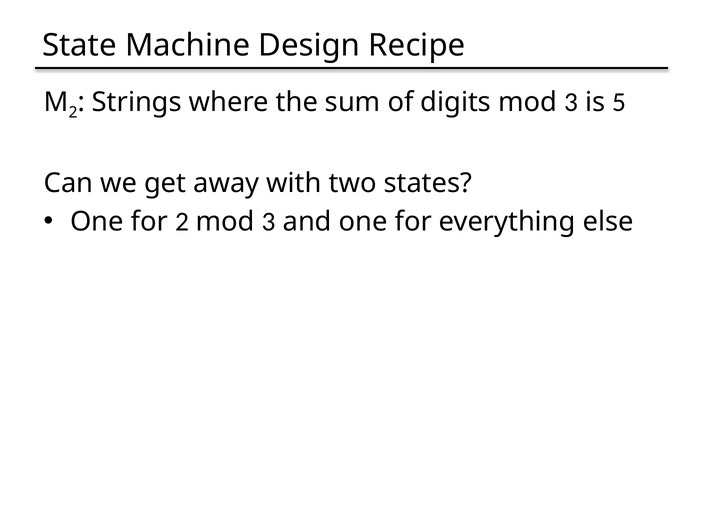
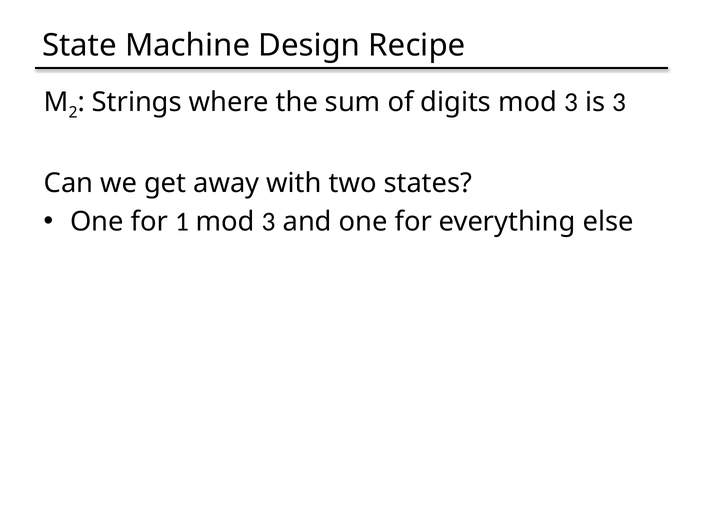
is 5: 5 -> 3 (619, 102)
for 2: 2 -> 1 (182, 221)
